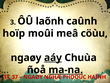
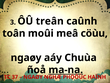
laõnh: laõnh -> treân (50, 21)
hoïp: hoïp -> toân (14, 33)
aáy underline: present -> none (53, 57)
